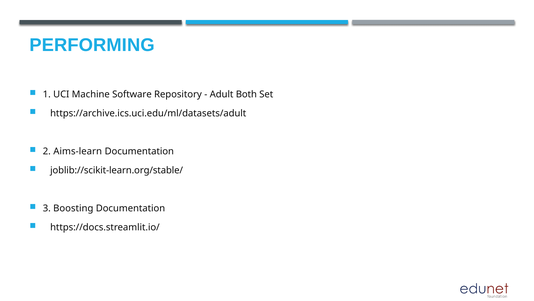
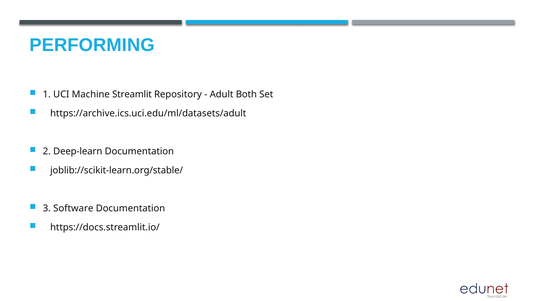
Software: Software -> Streamlit (132, 94)
Aims-learn: Aims-learn -> Deep-learn (78, 151)
Boosting: Boosting -> Software (73, 208)
